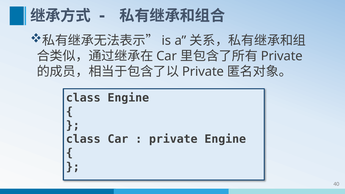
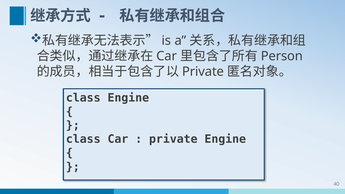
Private: Private -> Person (282, 56)
